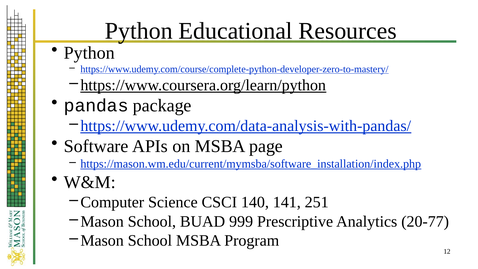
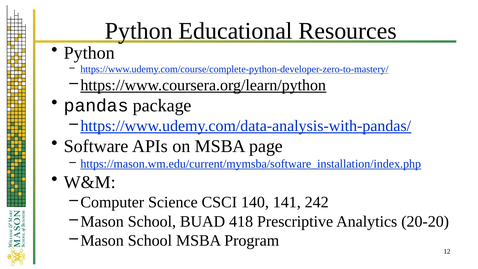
251: 251 -> 242 (317, 202)
999: 999 -> 418 (241, 221)
20-77: 20-77 -> 20-20 (425, 221)
